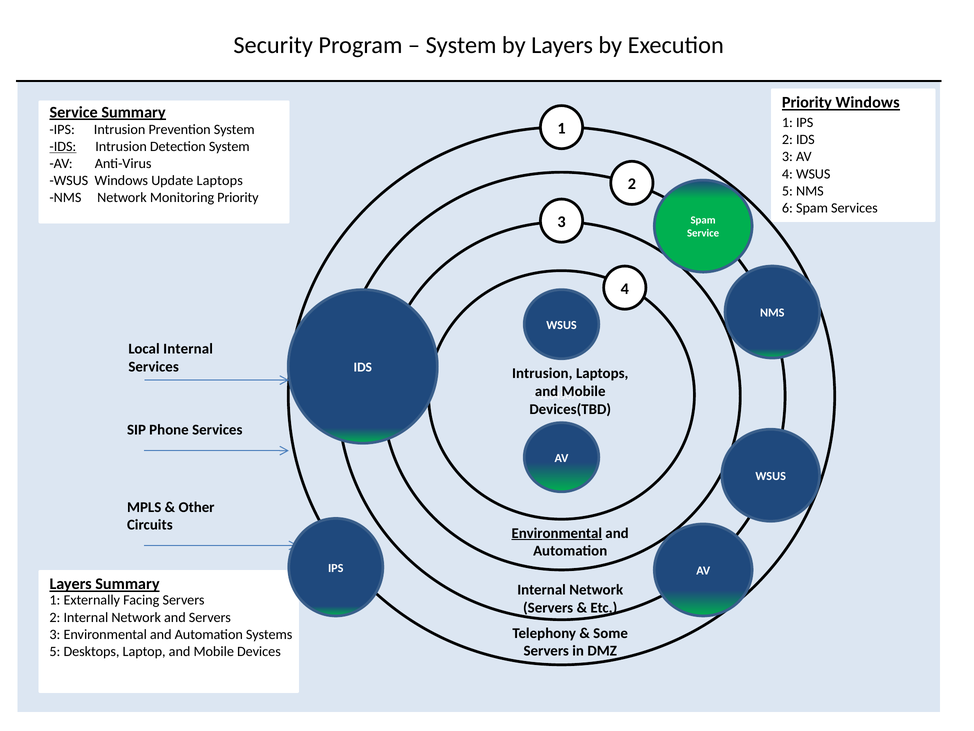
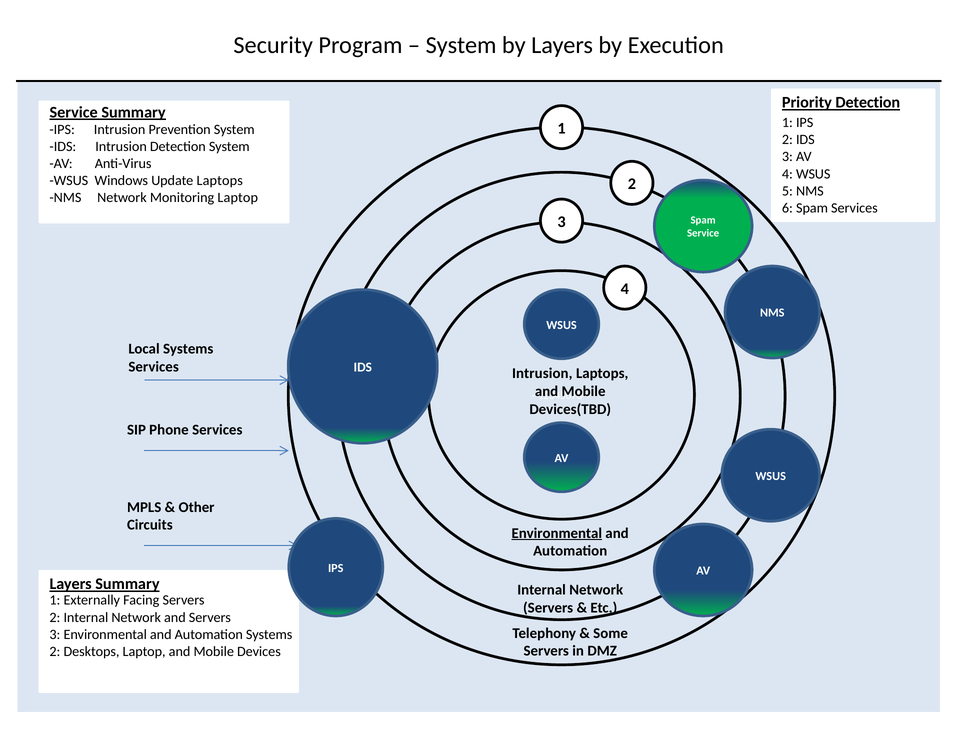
Priority Windows: Windows -> Detection (868, 103)
IDS underline: present -> none (63, 147)
Monitoring Priority: Priority -> Laptop (238, 198)
Local Internal: Internal -> Systems (188, 349)
5: 5 -> 2 (55, 651)
